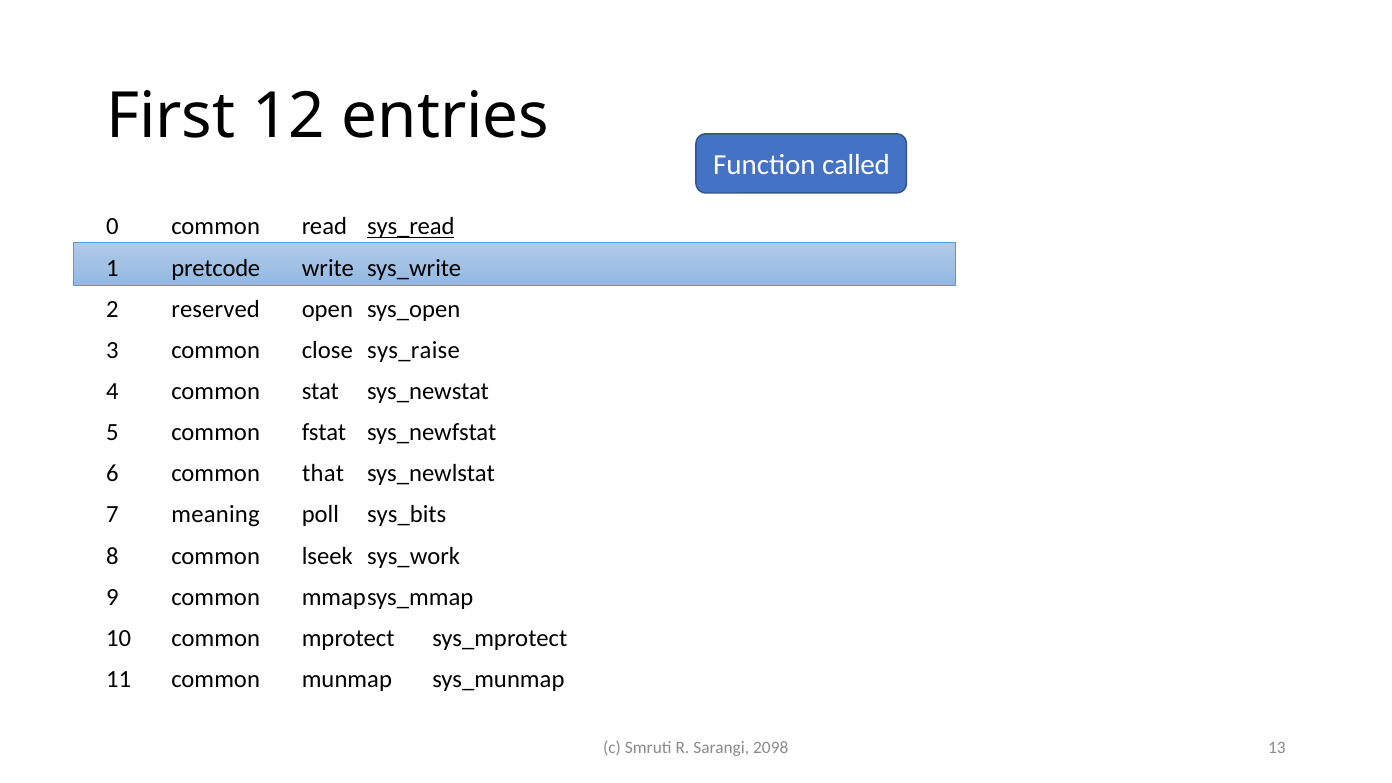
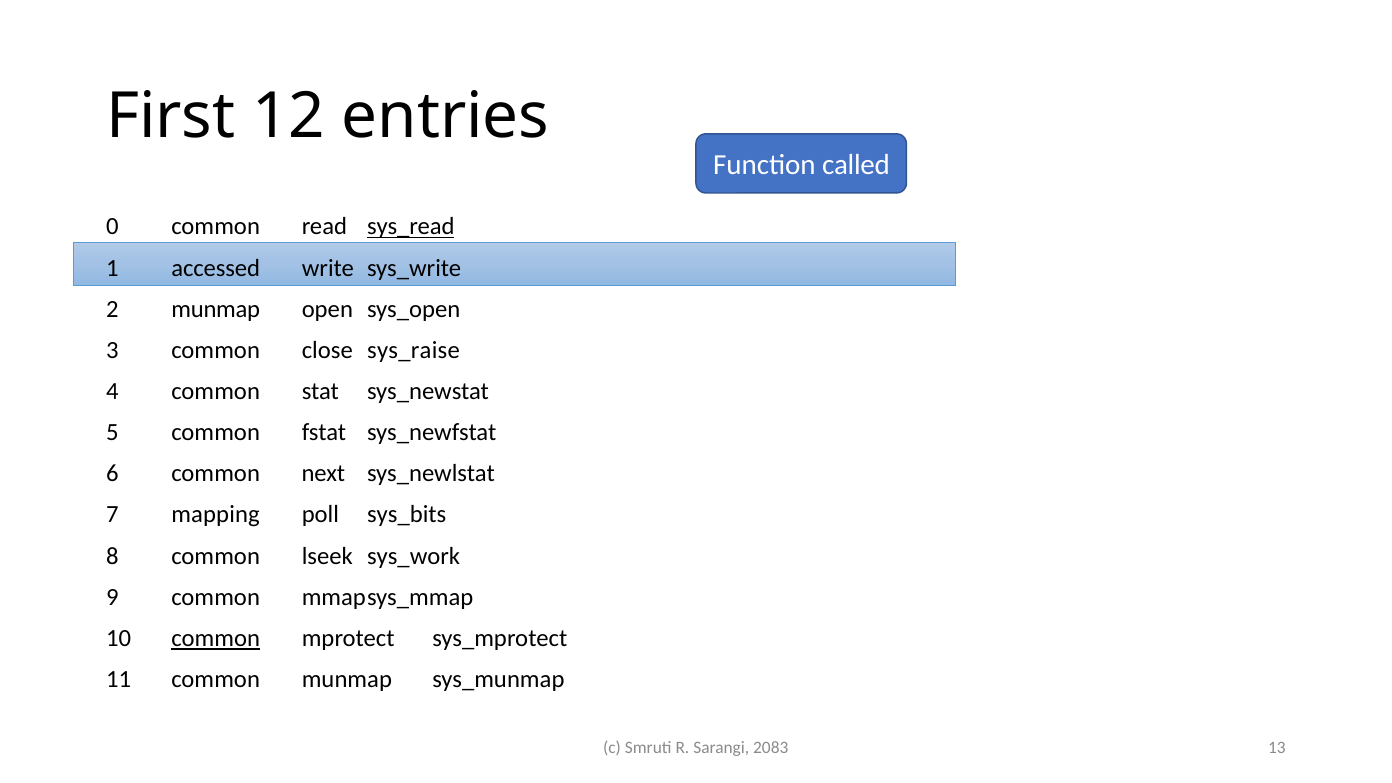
pretcode: pretcode -> accessed (216, 268)
2 reserved: reserved -> munmap (216, 309)
that: that -> next (323, 474)
meaning: meaning -> mapping (216, 515)
common underline: none -> present (216, 638)
2098: 2098 -> 2083 (771, 748)
